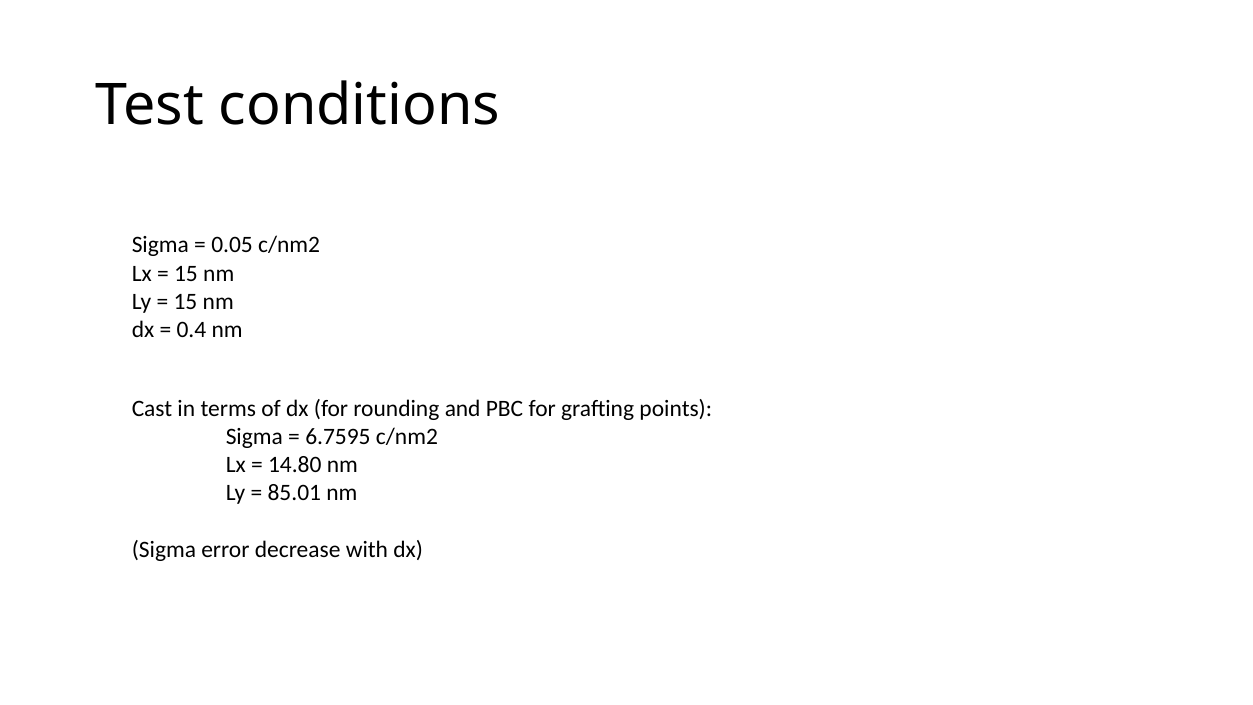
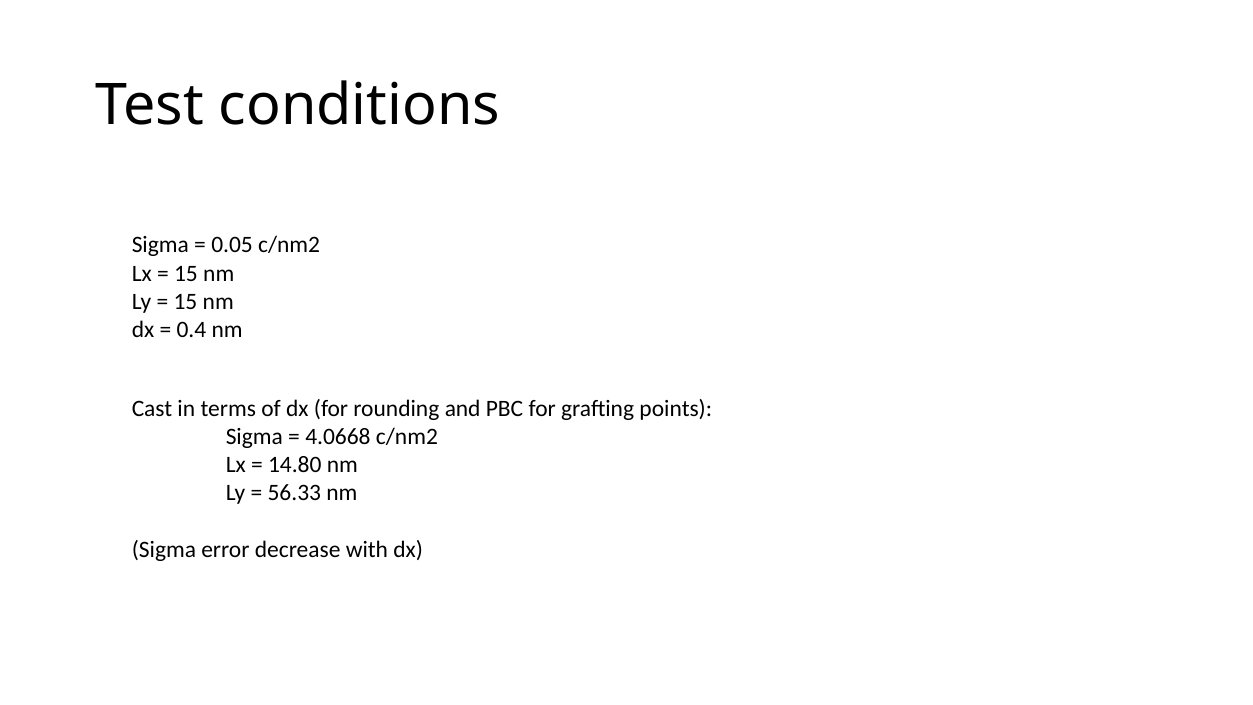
6.7595: 6.7595 -> 4.0668 (338, 437)
85.01: 85.01 -> 56.33 (294, 493)
